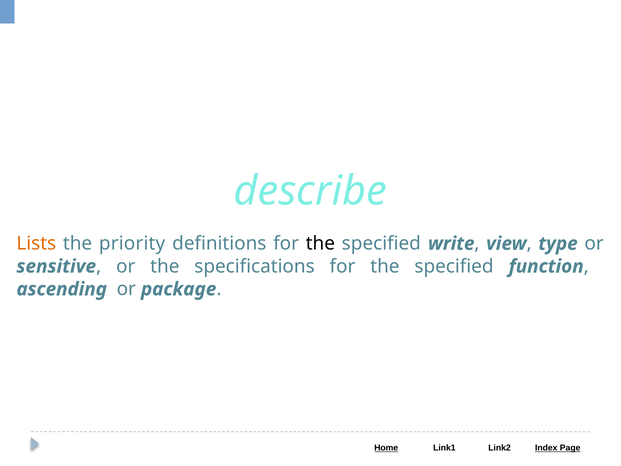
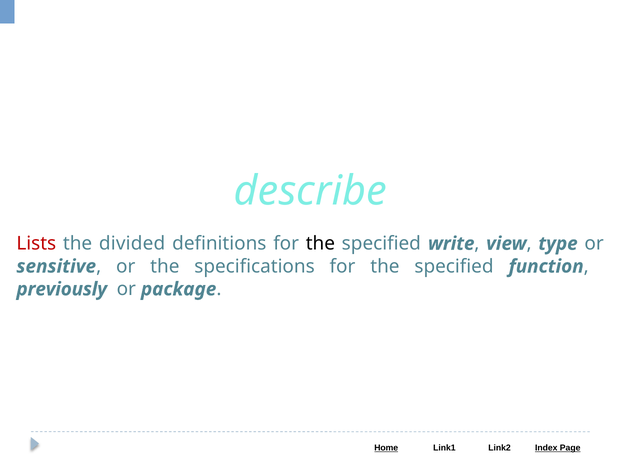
Lists colour: orange -> red (36, 243)
priority: priority -> divided (132, 243)
ascending: ascending -> previously (62, 289)
